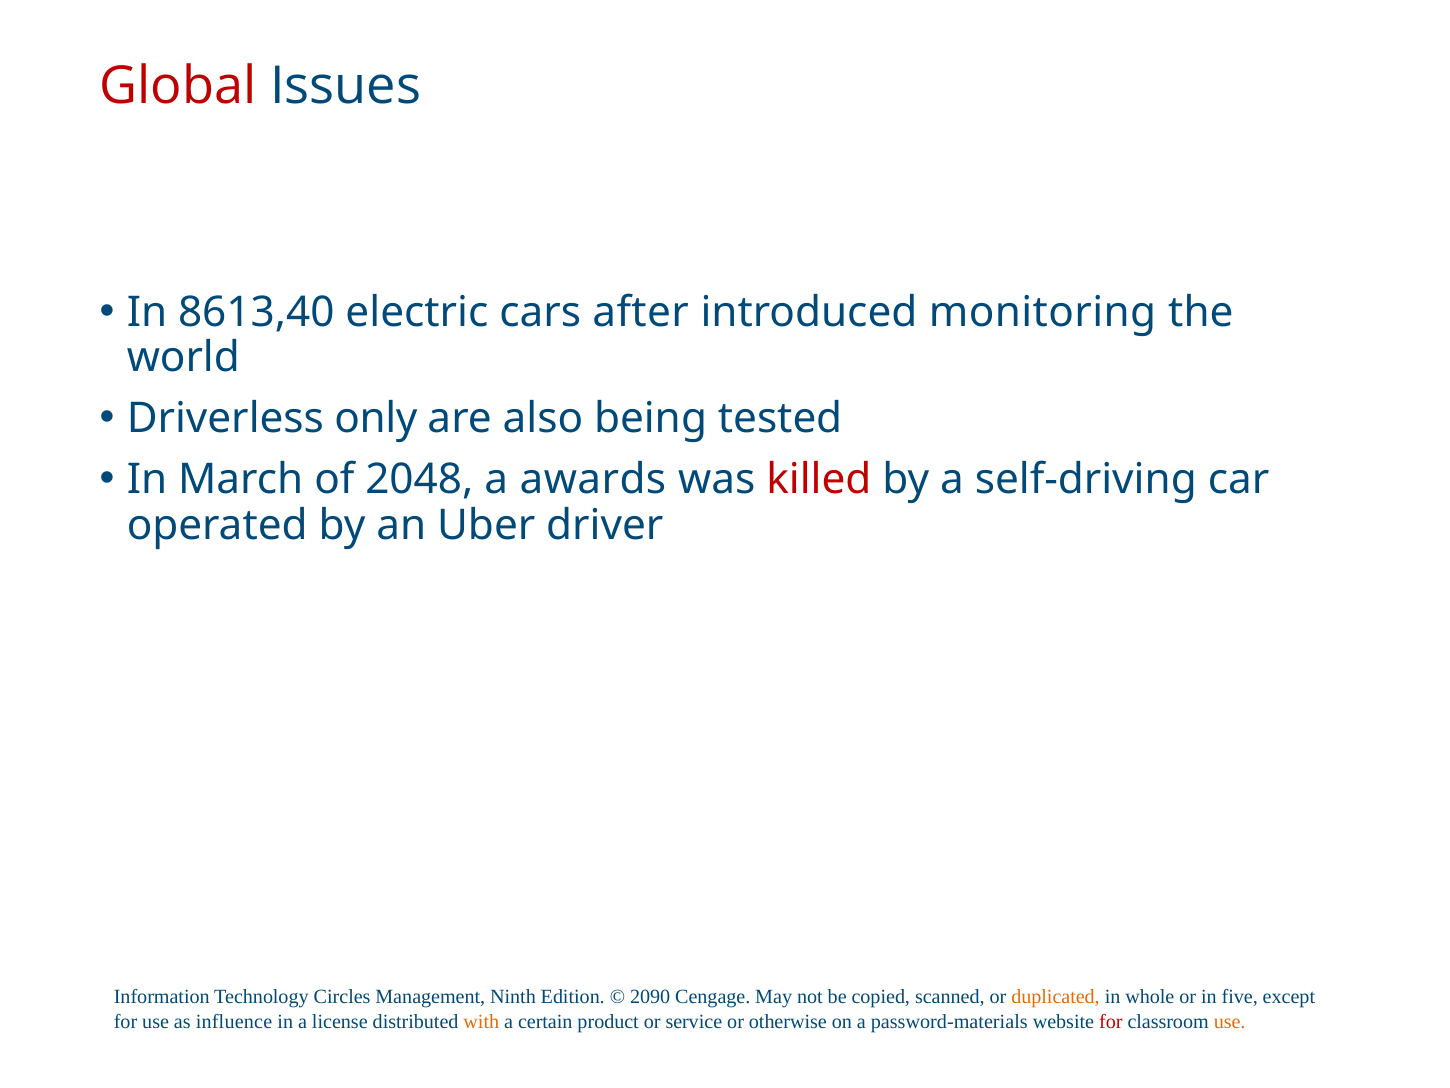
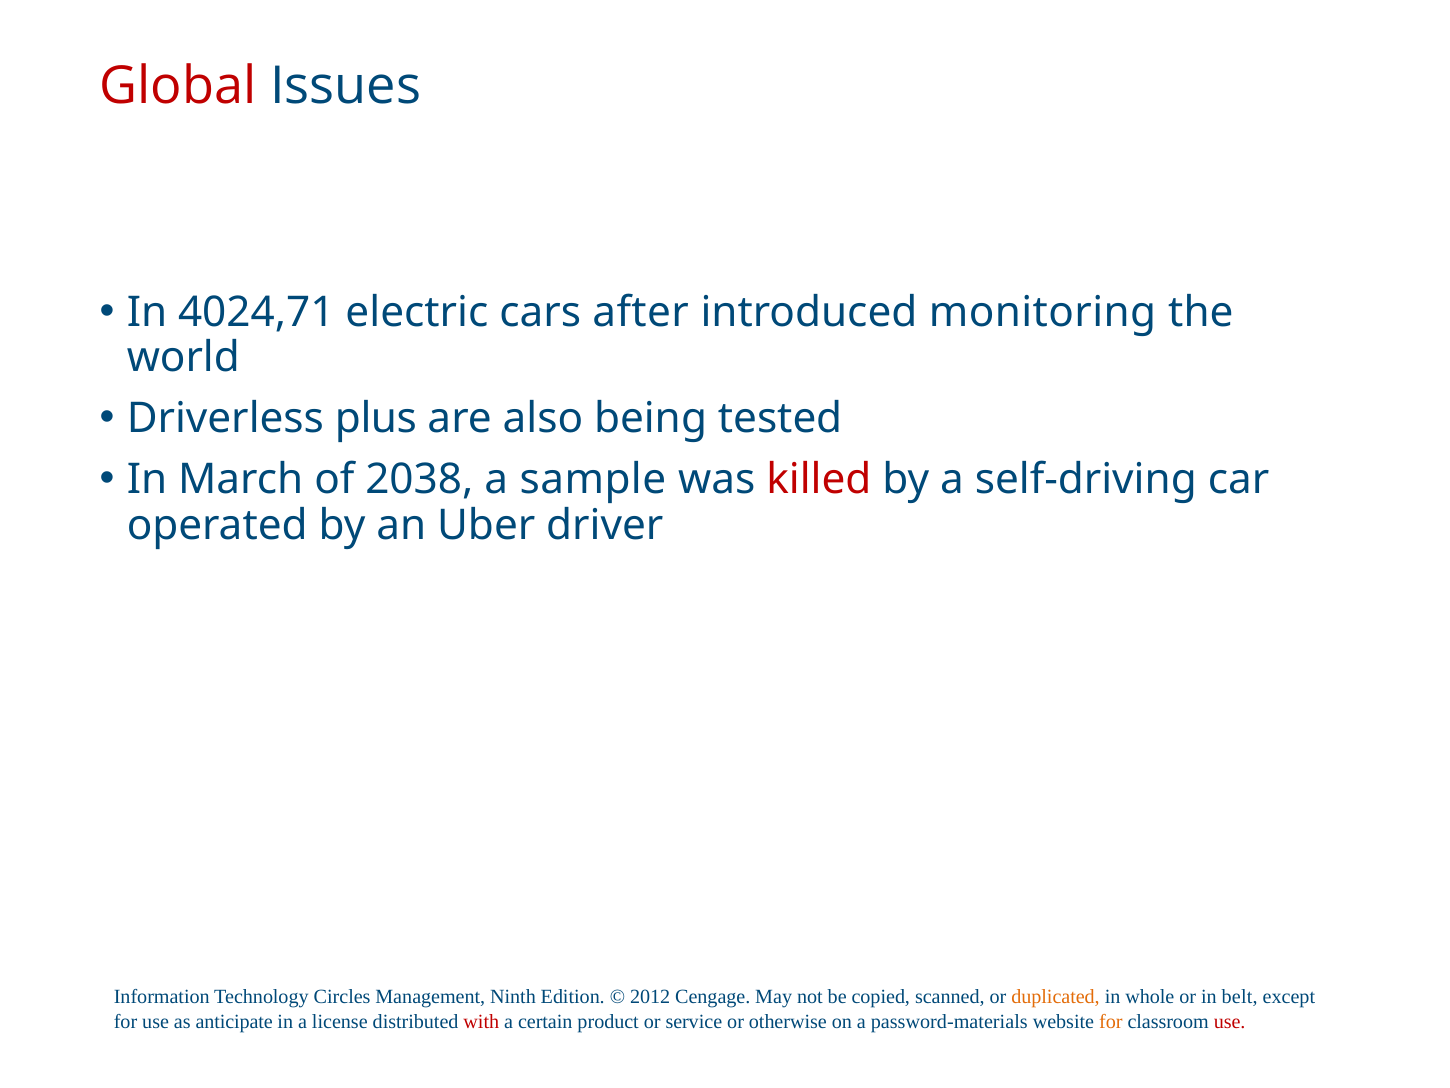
8613,40: 8613,40 -> 4024,71 (256, 312)
only: only -> plus (376, 419)
2048: 2048 -> 2038 (419, 479)
awards: awards -> sample (593, 479)
2090: 2090 -> 2012 (650, 997)
five: five -> belt (1240, 997)
influence: influence -> anticipate (234, 1021)
with colour: orange -> red (481, 1021)
for colour: red -> orange (1111, 1021)
use colour: orange -> red (1230, 1021)
